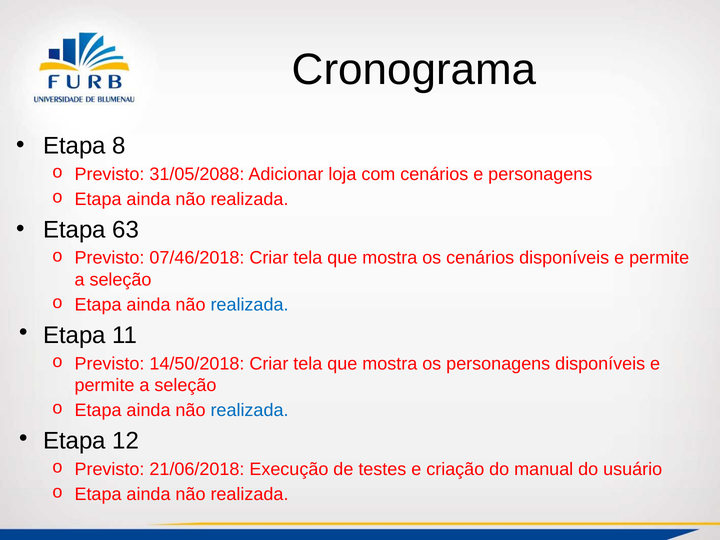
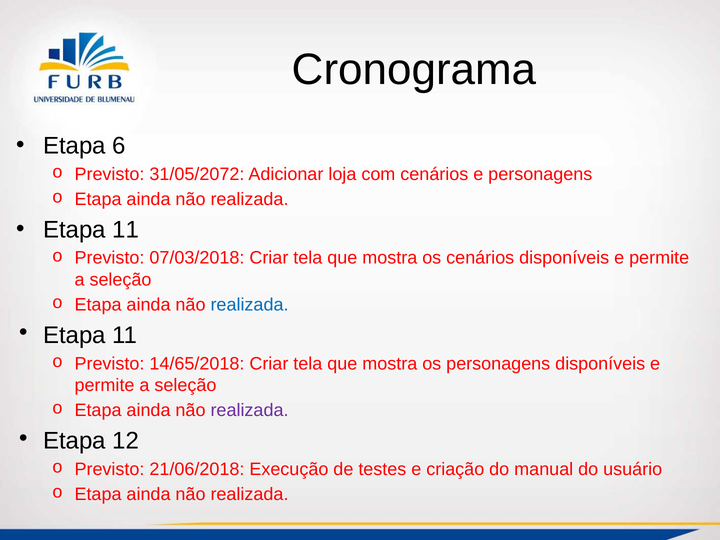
8: 8 -> 6 (119, 146)
31/05/2088: 31/05/2088 -> 31/05/2072 (197, 174)
63: 63 -> 11 (126, 230)
07/46/2018: 07/46/2018 -> 07/03/2018 (197, 258)
14/50/2018: 14/50/2018 -> 14/65/2018 (197, 364)
realizada colour: blue -> purple (250, 410)
